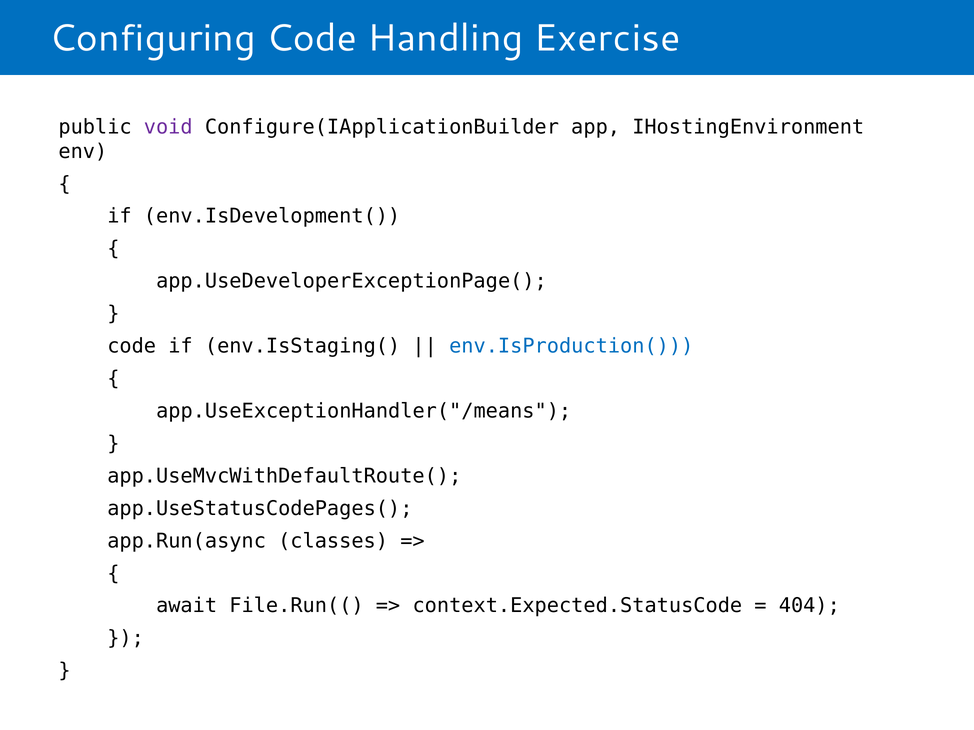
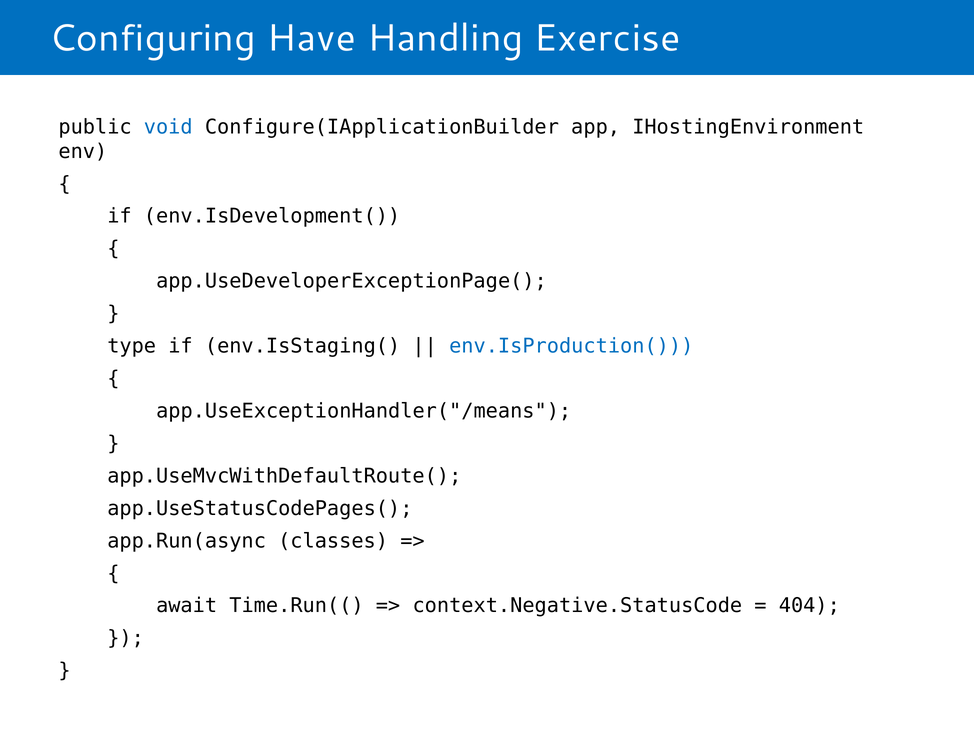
Configuring Code: Code -> Have (311, 38)
void colour: purple -> blue (168, 127)
code: code -> type (132, 346)
File.Run((: File.Run(( -> Time.Run(( (297, 606)
context.Expected.StatusCode: context.Expected.StatusCode -> context.Negative.StatusCode (577, 606)
